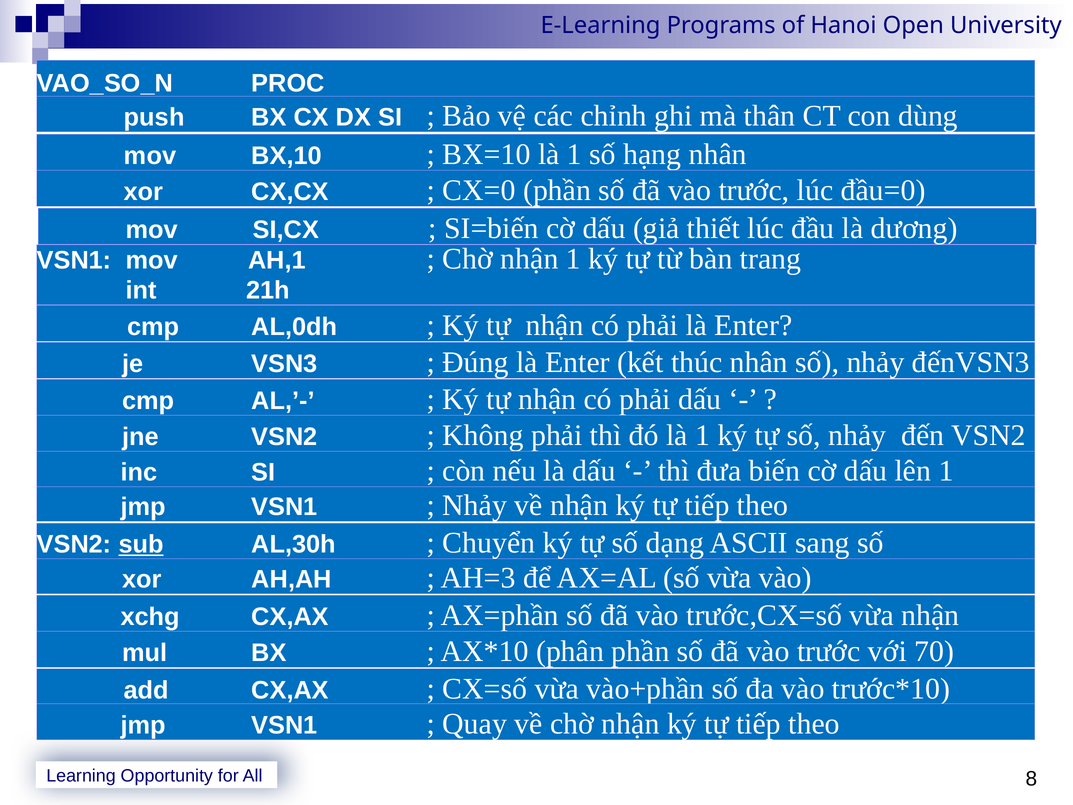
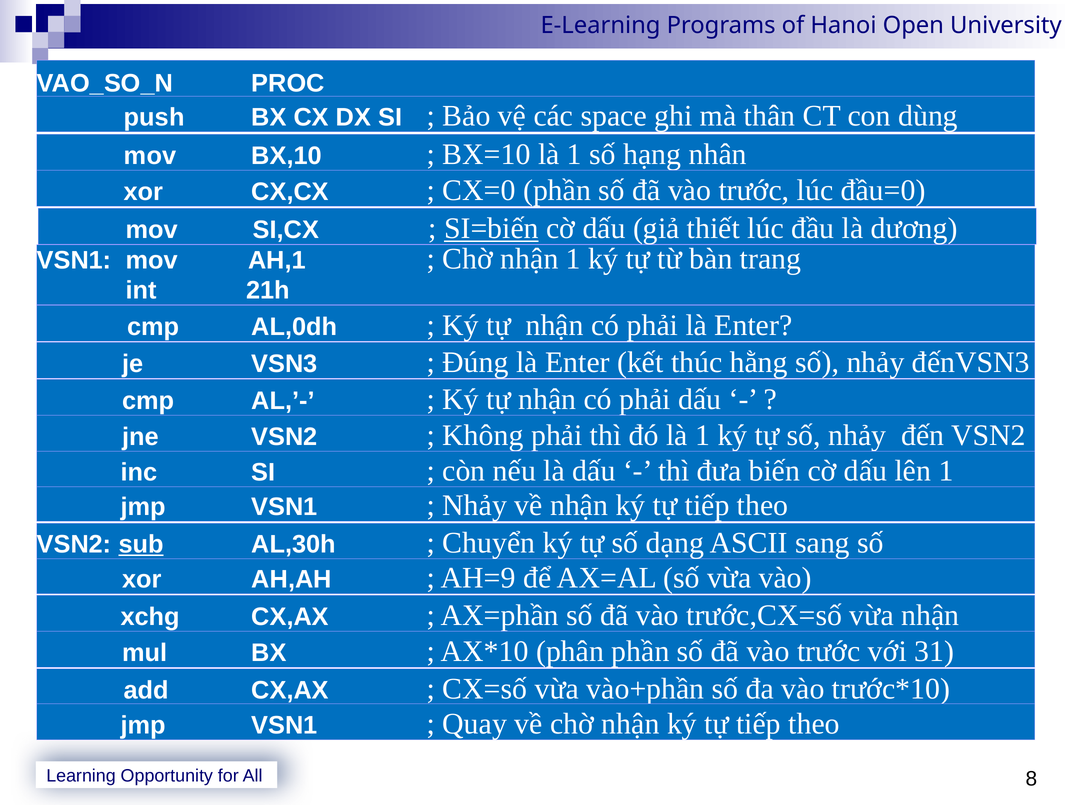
chỉnh: chỉnh -> space (614, 116)
SI=biến underline: none -> present (491, 228)
thúc nhân: nhân -> hằng (759, 362)
AH=3: AH=3 -> AH=9 (478, 578)
70: 70 -> 31 (934, 651)
